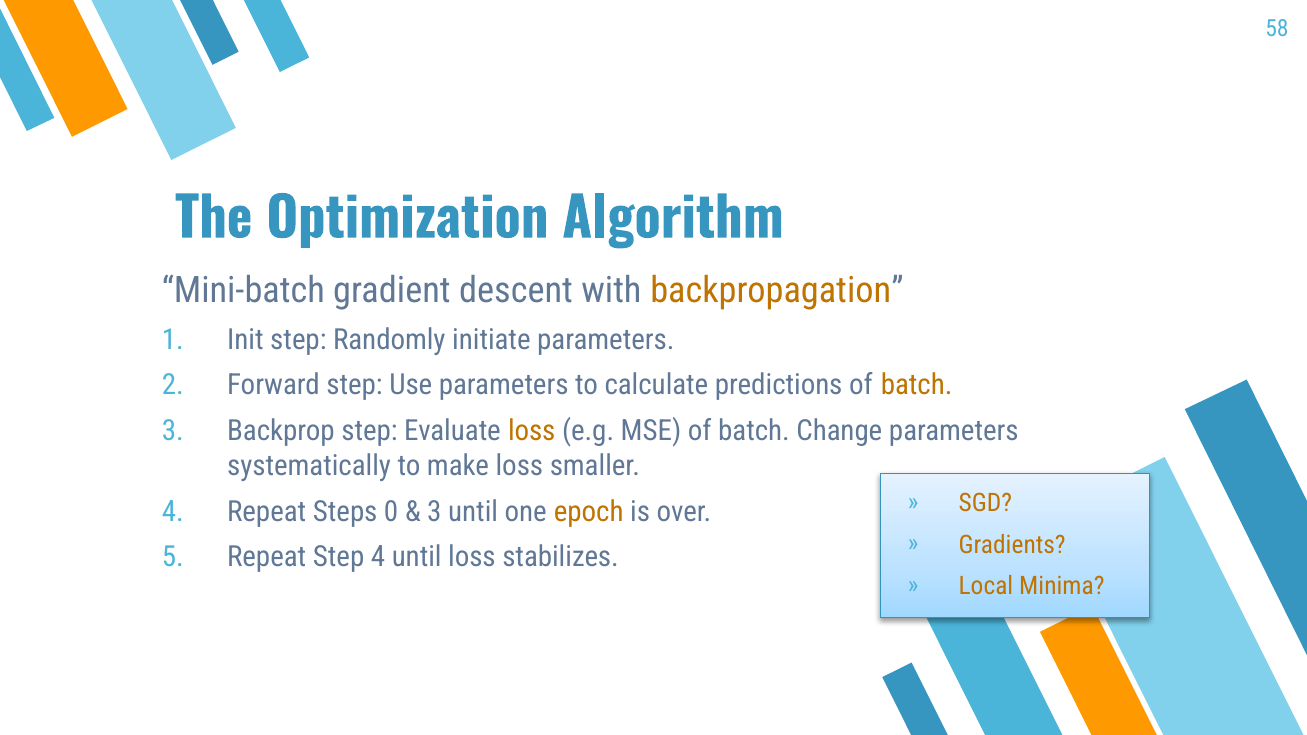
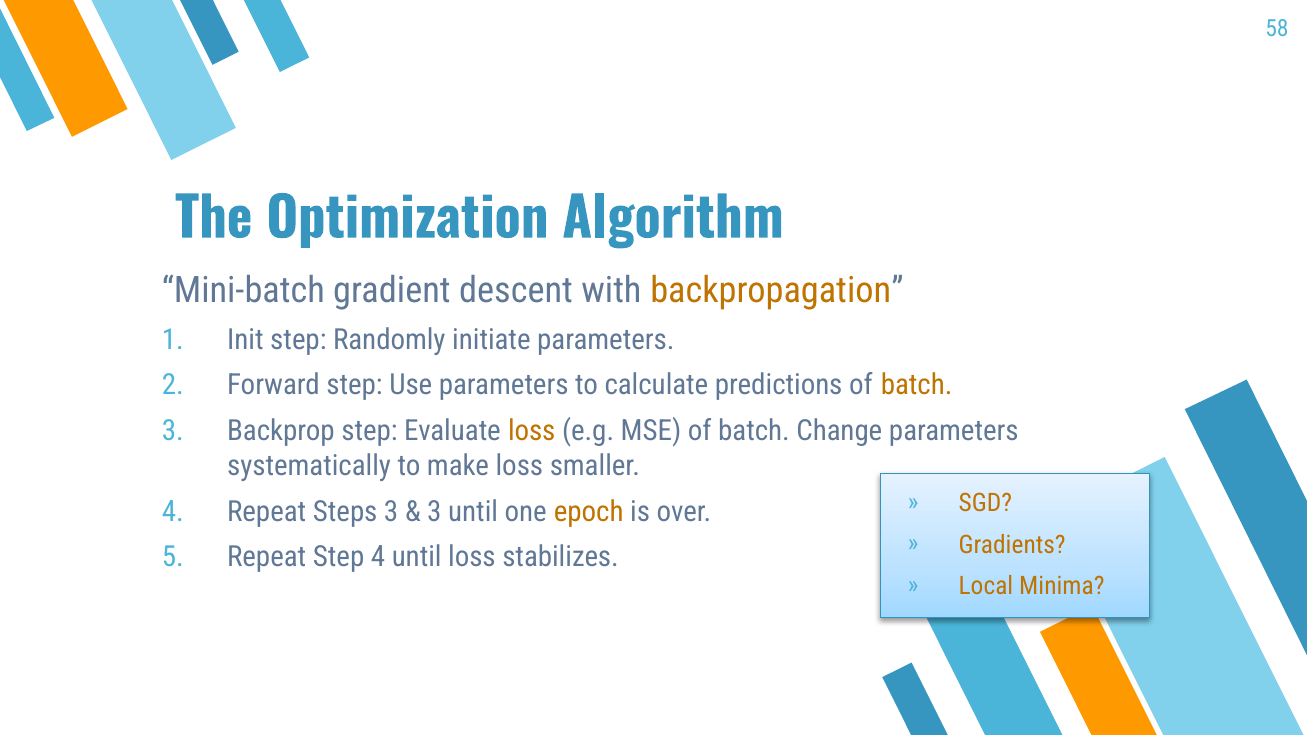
Steps 0: 0 -> 3 (391, 512)
